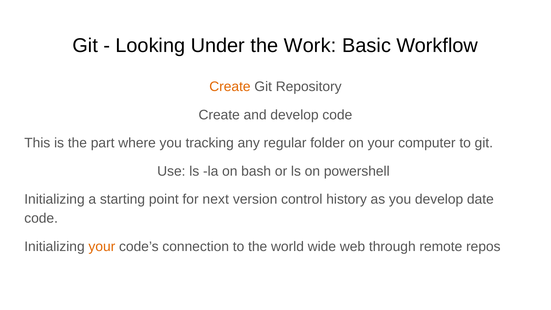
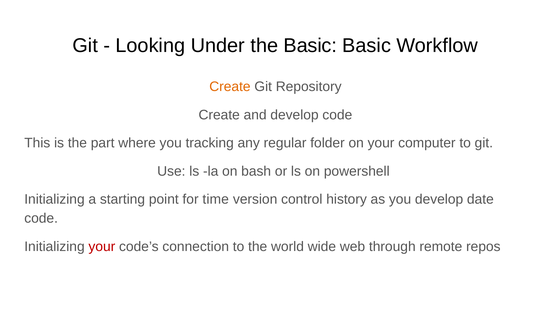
the Work: Work -> Basic (310, 46)
next: next -> time (216, 199)
your colour: orange -> red (102, 247)
